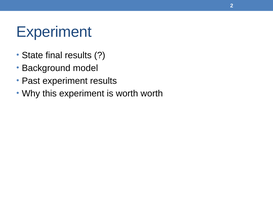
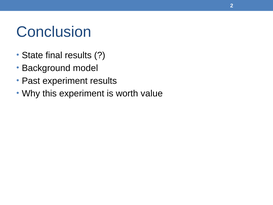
Experiment: Experiment -> Conclusion (54, 32)
worth worth: worth -> value (152, 93)
